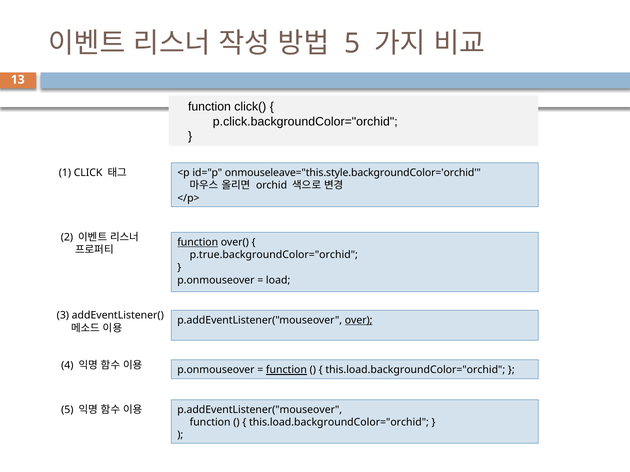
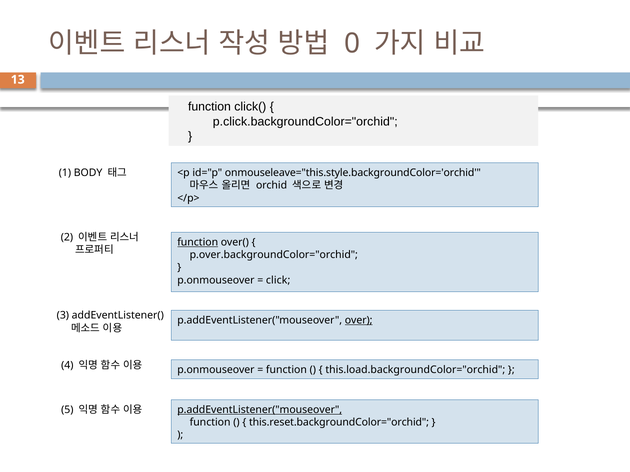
5: 5 -> 0 (352, 44)
CLICK: CLICK -> BODY (88, 173)
p.true.backgroundColor="orchid: p.true.backgroundColor="orchid -> p.over.backgroundColor="orchid (274, 255)
load: load -> click (278, 280)
function underline: present -> none (286, 370)
p.addEventListener("mouseover underline: none -> present (260, 410)
this.load.backgroundColor="orchid: this.load.backgroundColor="orchid -> this.reset.backgroundColor="orchid (339, 423)
